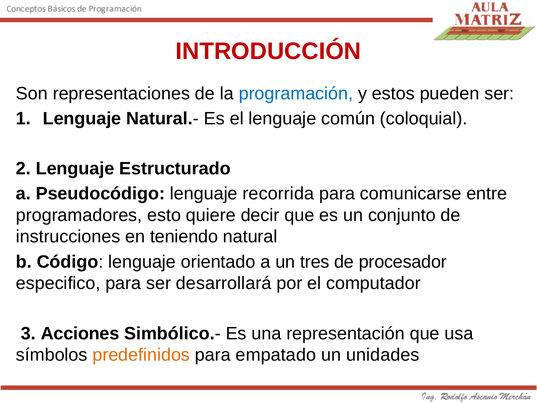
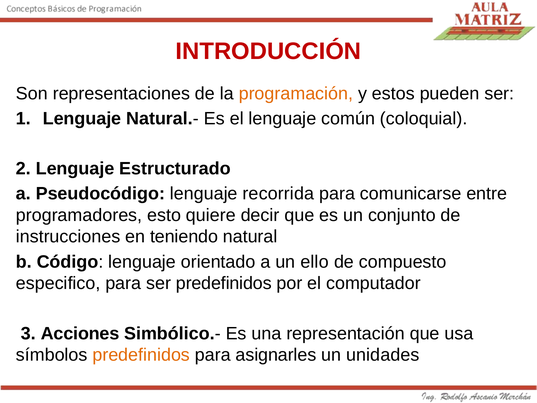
programación colour: blue -> orange (296, 93)
tres: tres -> ello (315, 262)
procesador: procesador -> compuesto (403, 262)
ser desarrollará: desarrollará -> predefinidos (224, 283)
empatado: empatado -> asignarles (276, 355)
